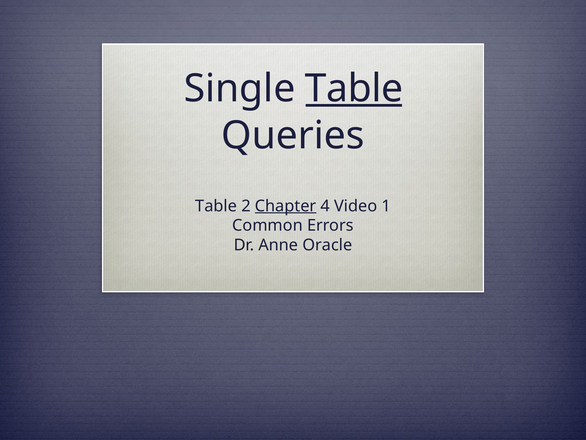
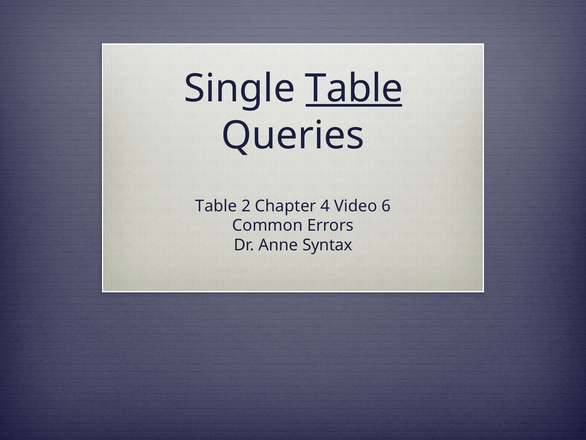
Chapter underline: present -> none (286, 206)
1: 1 -> 6 (386, 206)
Oracle: Oracle -> Syntax (327, 245)
